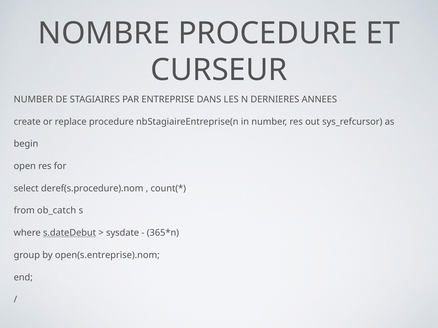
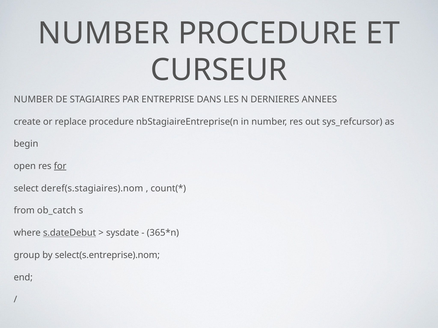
NOMBRE: NOMBRE -> NUMBER (104, 33)
for underline: none -> present (60, 166)
deref(s.procedure).nom: deref(s.procedure).nom -> deref(s.stagiaires).nom (92, 189)
open(s.entreprise).nom: open(s.entreprise).nom -> select(s.entreprise).nom (107, 255)
